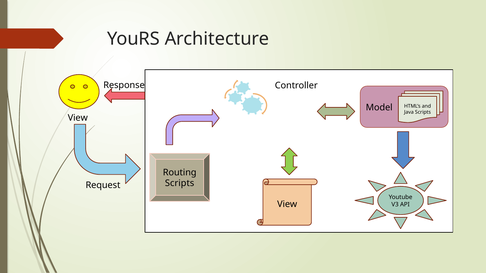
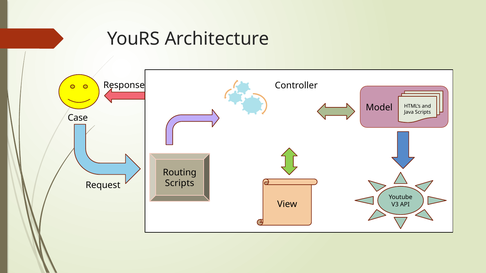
View: View -> Case (78, 118)
